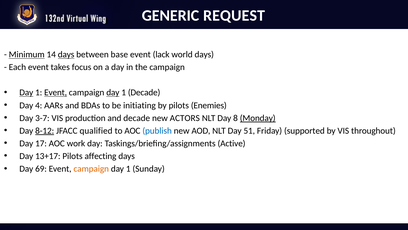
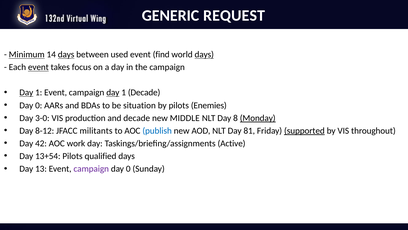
base: base -> used (119, 54)
lack: lack -> find (161, 54)
days underline: none -> present (204, 54)
event underline: none -> present (38, 67)
Event underline: present -> none (56, 92)
4: 4 -> 0 (39, 105)
initiating: initiating -> situation (139, 105)
3-7: 3-7 -> 3-0 (42, 118)
ACTORS: ACTORS -> MIDDLE (185, 118)
8-12 underline: present -> none (45, 130)
qualified: qualified -> militants (96, 130)
51: 51 -> 81 (249, 130)
supported underline: none -> present (304, 130)
17: 17 -> 42 (41, 143)
13+17: 13+17 -> 13+54 (48, 156)
affecting: affecting -> qualified (100, 156)
69: 69 -> 13 (41, 168)
campaign colour: orange -> purple (91, 168)
1: 1 -> 0 (128, 168)
